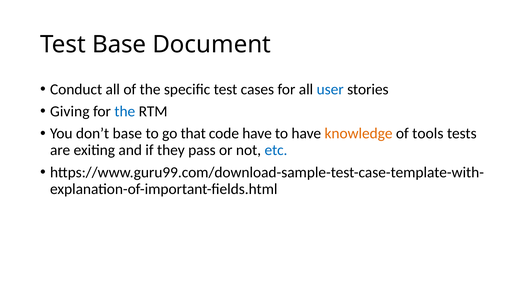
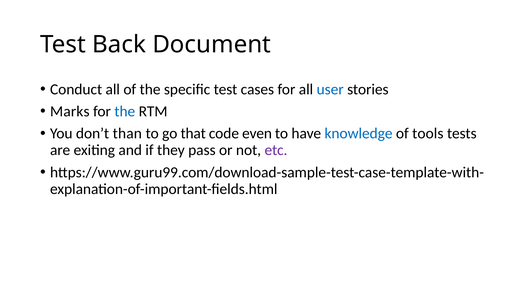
Test Base: Base -> Back (119, 44)
Giving: Giving -> Marks (70, 111)
don’t base: base -> than (127, 133)
code have: have -> even (257, 133)
knowledge colour: orange -> blue (359, 133)
etc colour: blue -> purple (276, 150)
